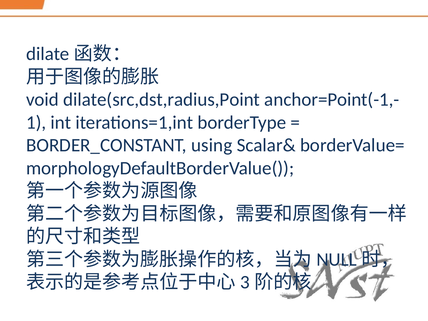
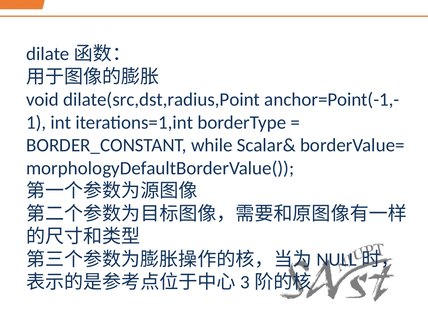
using: using -> while (212, 145)
